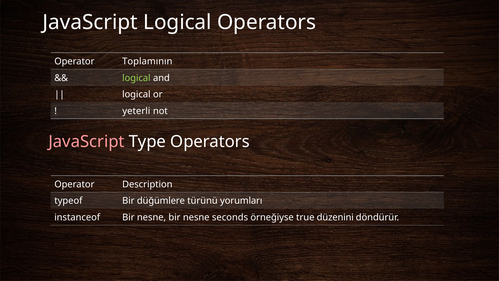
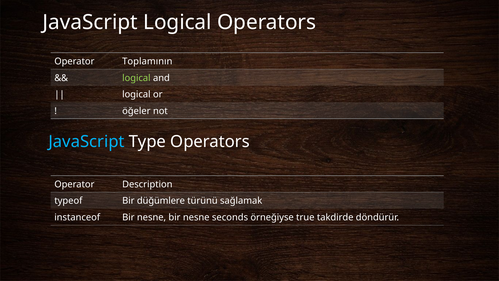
yeterli: yeterli -> öğeler (136, 111)
JavaScript colour: pink -> light blue (87, 142)
yorumları: yorumları -> sağlamak (241, 201)
düzenini: düzenini -> takdirde (335, 217)
